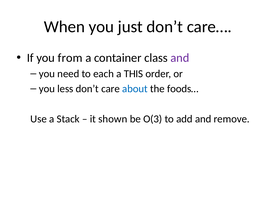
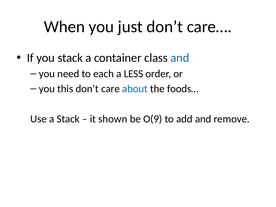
you from: from -> stack (70, 58)
and colour: purple -> blue (180, 58)
THIS: THIS -> LESS (133, 74)
less: less -> this (65, 89)
O(3: O(3 -> O(9 (153, 119)
